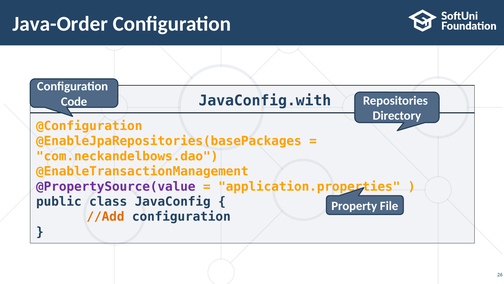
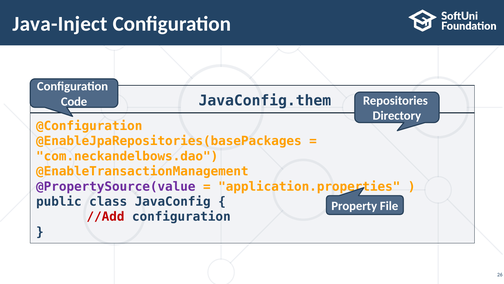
Java-Order: Java-Order -> Java-Inject (60, 24)
JavaConfig.with: JavaConfig.with -> JavaConfig.them (265, 100)
//Add colour: orange -> red (106, 217)
